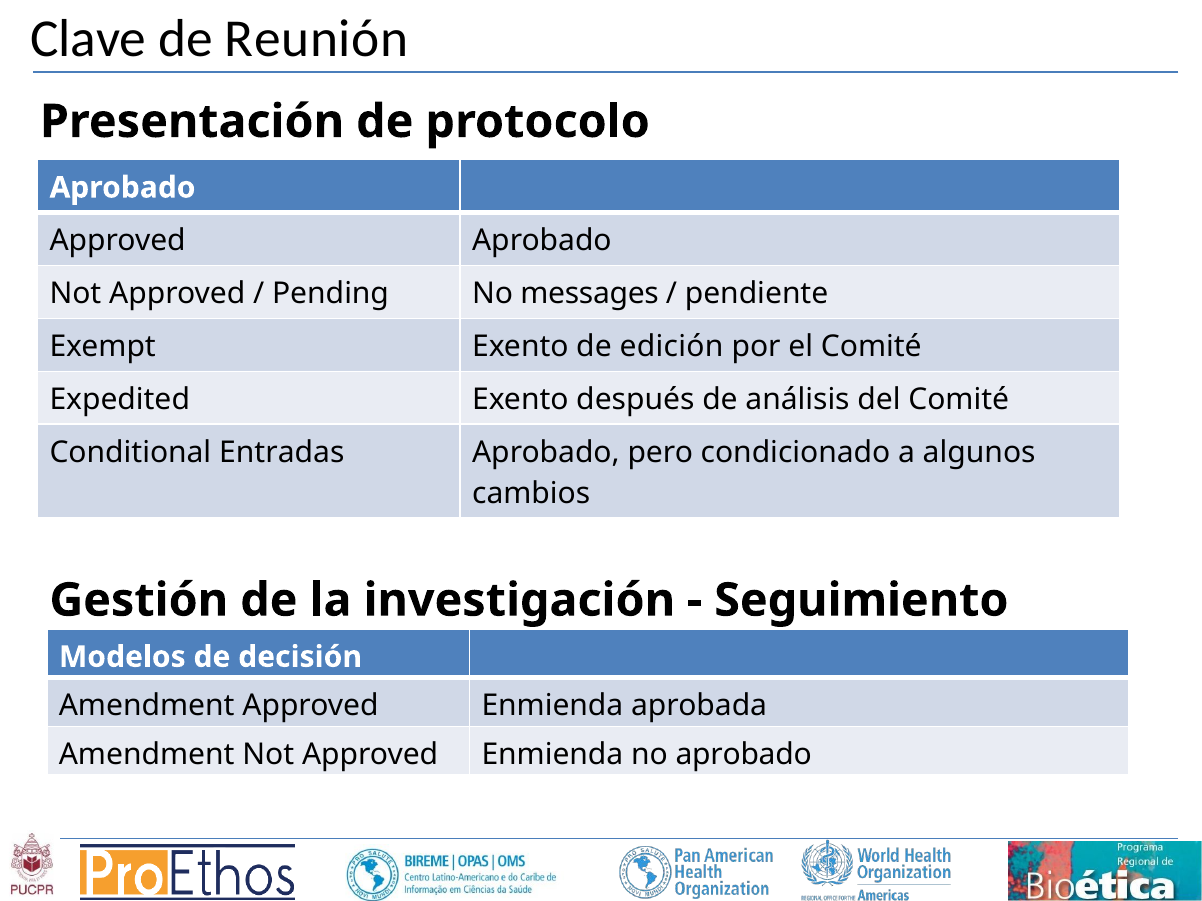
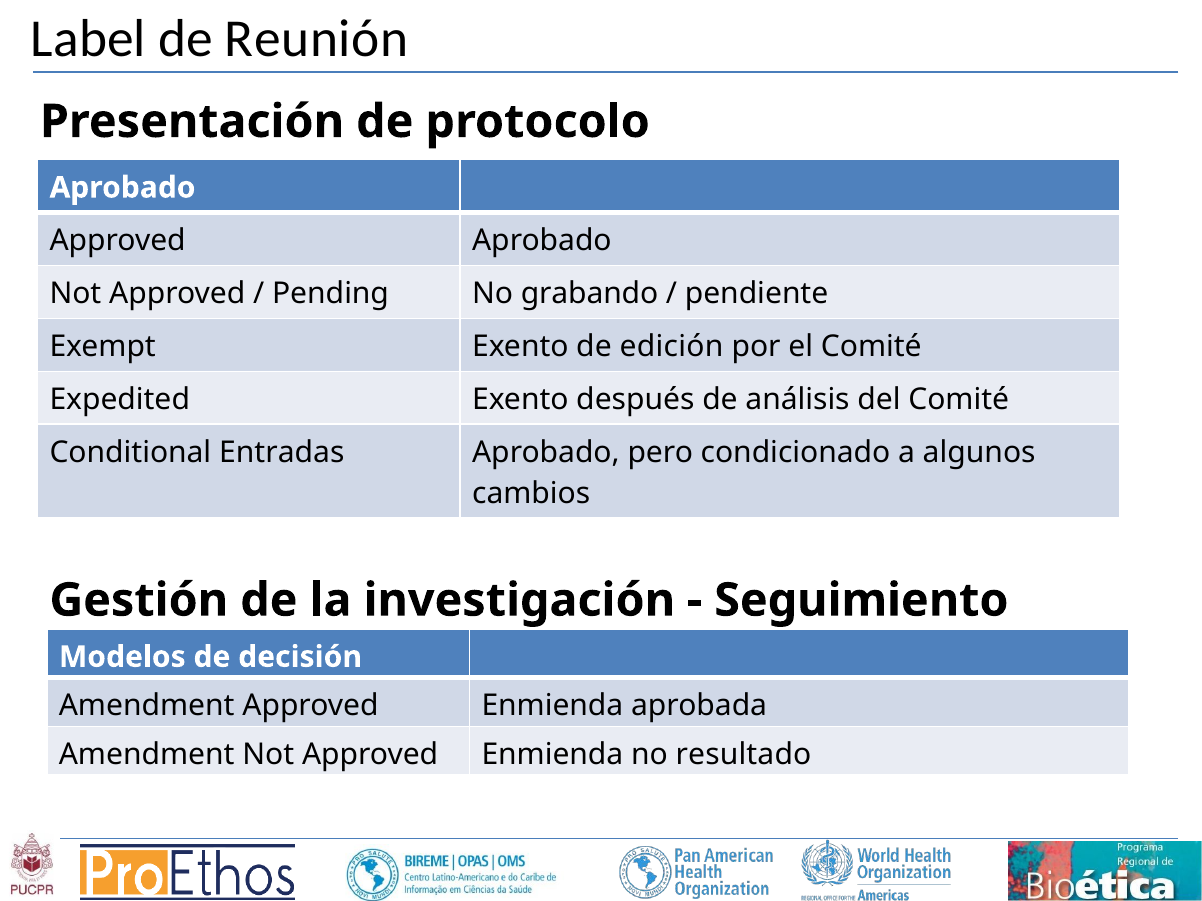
Clave: Clave -> Label (88, 39)
messages: messages -> grabando (590, 294)
no aprobado: aprobado -> resultado (743, 755)
